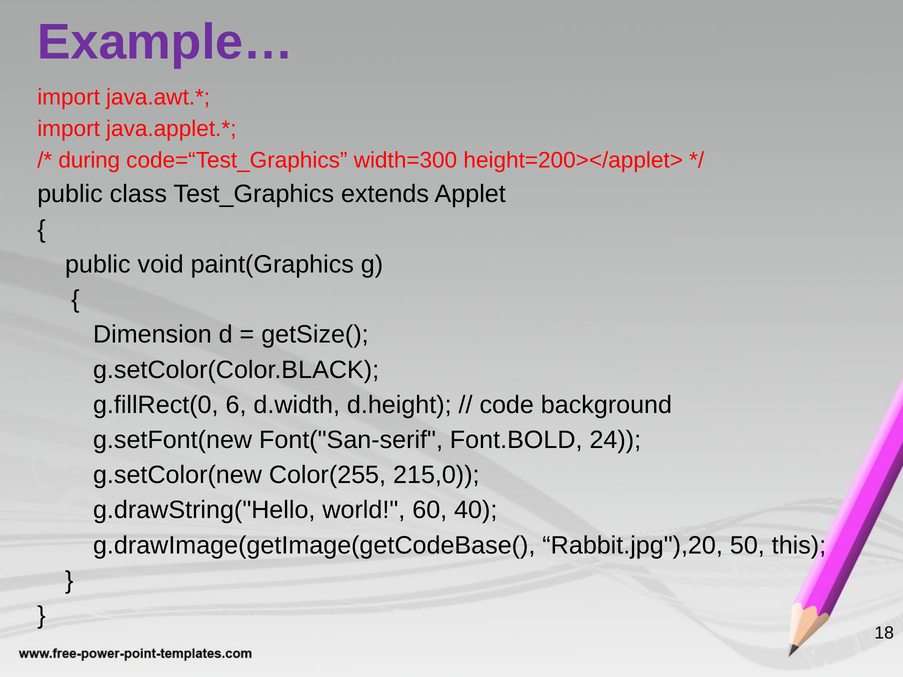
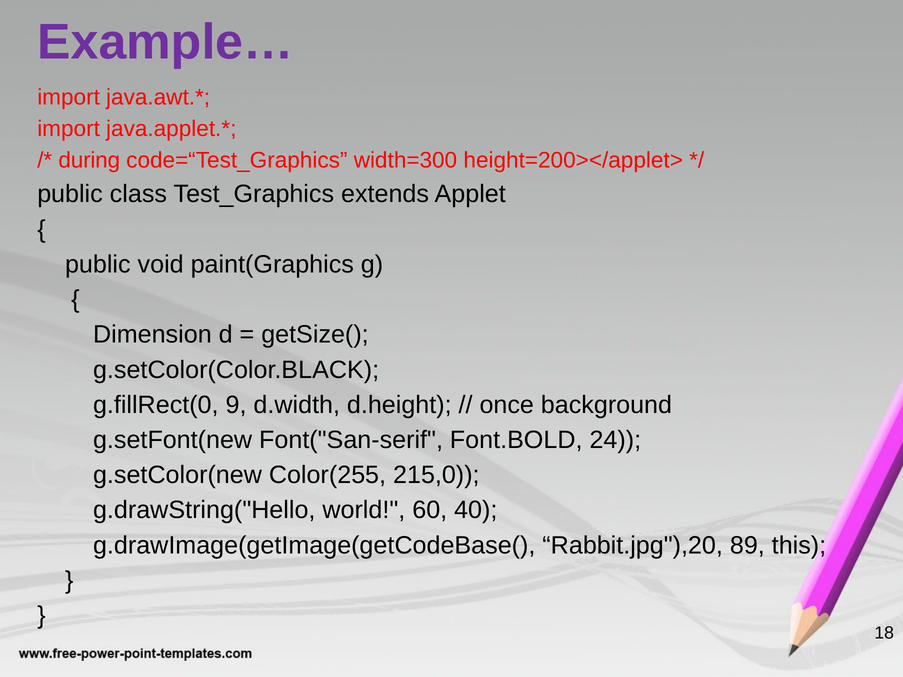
6: 6 -> 9 (236, 405)
code: code -> once (507, 405)
50: 50 -> 89 (747, 545)
